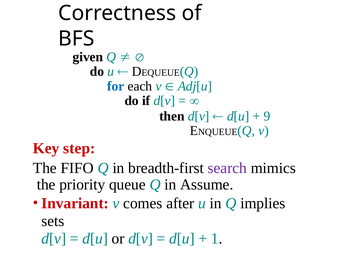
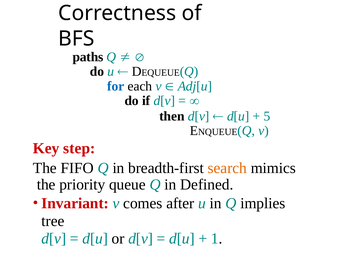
given: given -> paths (88, 57)
9: 9 -> 5 (267, 116)
search colour: purple -> orange (227, 168)
Assume: Assume -> Defined (207, 184)
sets: sets -> tree (53, 221)
